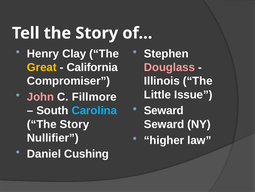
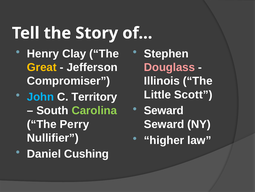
California: California -> Jefferson (92, 67)
Issue: Issue -> Scott (193, 94)
John colour: pink -> light blue (41, 97)
Fillmore: Fillmore -> Territory (94, 97)
Carolina colour: light blue -> light green (94, 110)
Story: Story -> Perry (74, 124)
